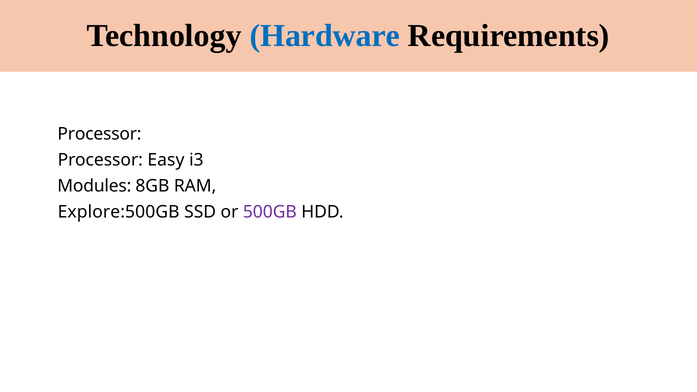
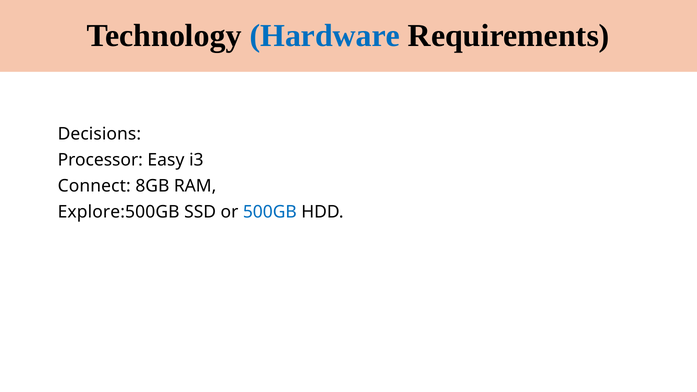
Processor: Processor -> Decisions (99, 134)
Modules: Modules -> Connect (94, 186)
500GB colour: purple -> blue (270, 212)
